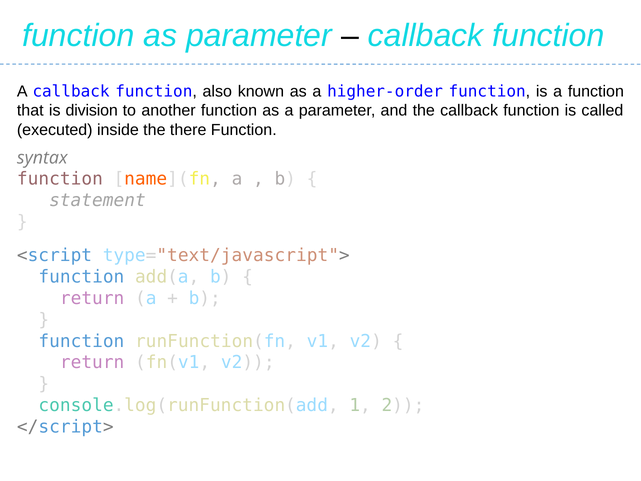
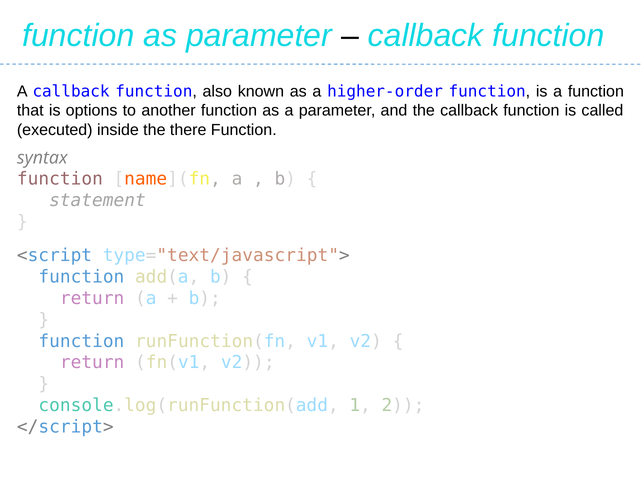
division: division -> options (92, 111)
